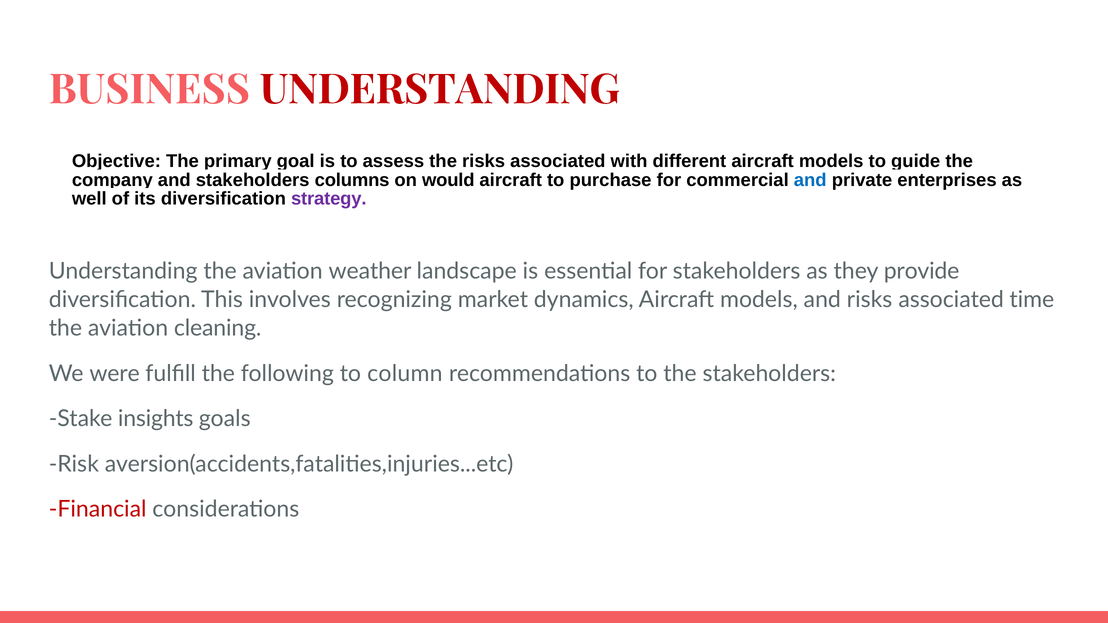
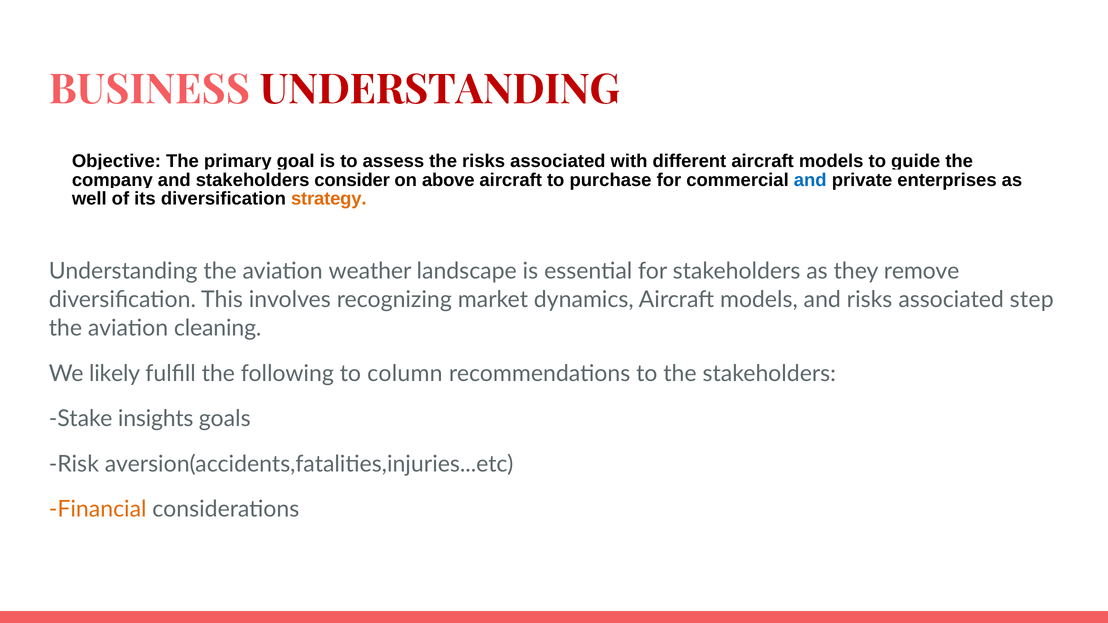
columns: columns -> consider (352, 180)
would: would -> above (448, 180)
strategy colour: purple -> orange (329, 199)
provide: provide -> remove (922, 271)
time: time -> step (1032, 300)
were: were -> likely (115, 374)
Financial colour: red -> orange (98, 509)
